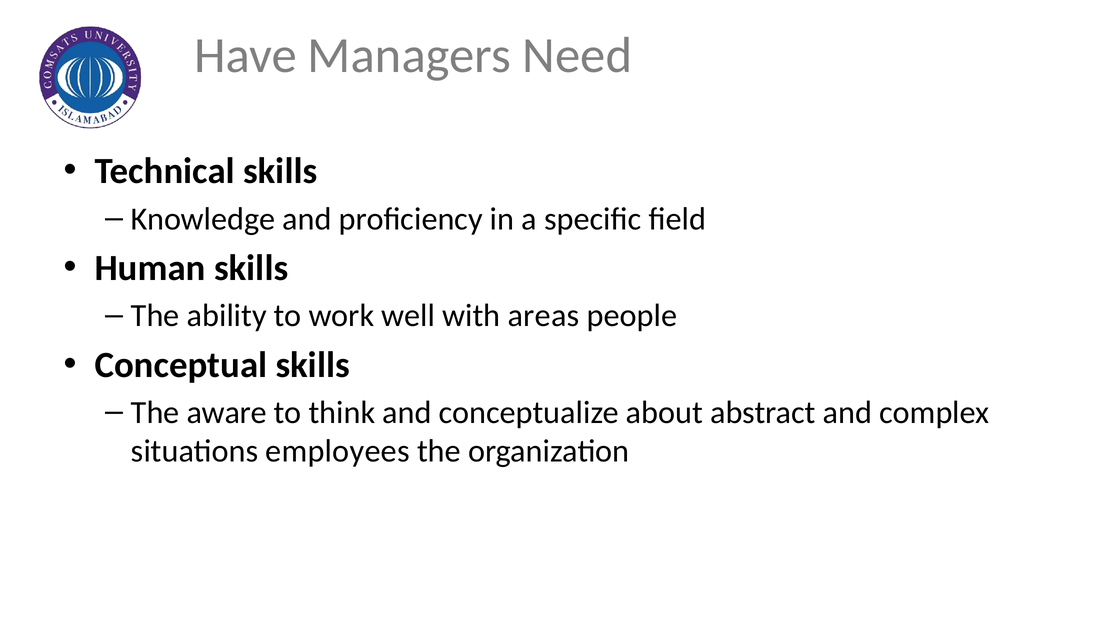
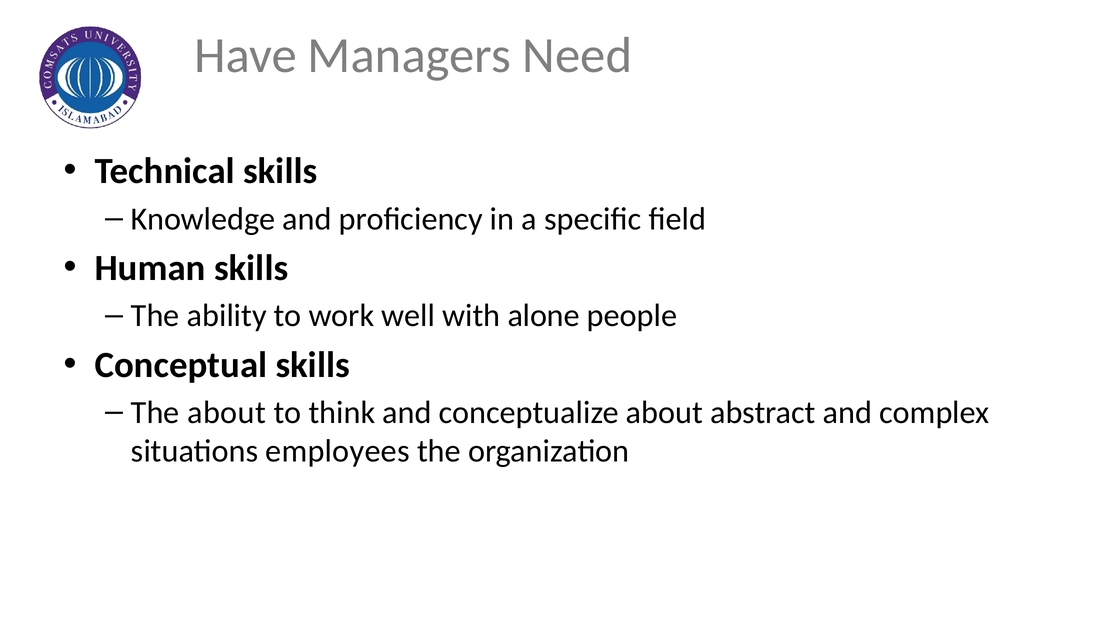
areas: areas -> alone (544, 316)
The aware: aware -> about (227, 413)
